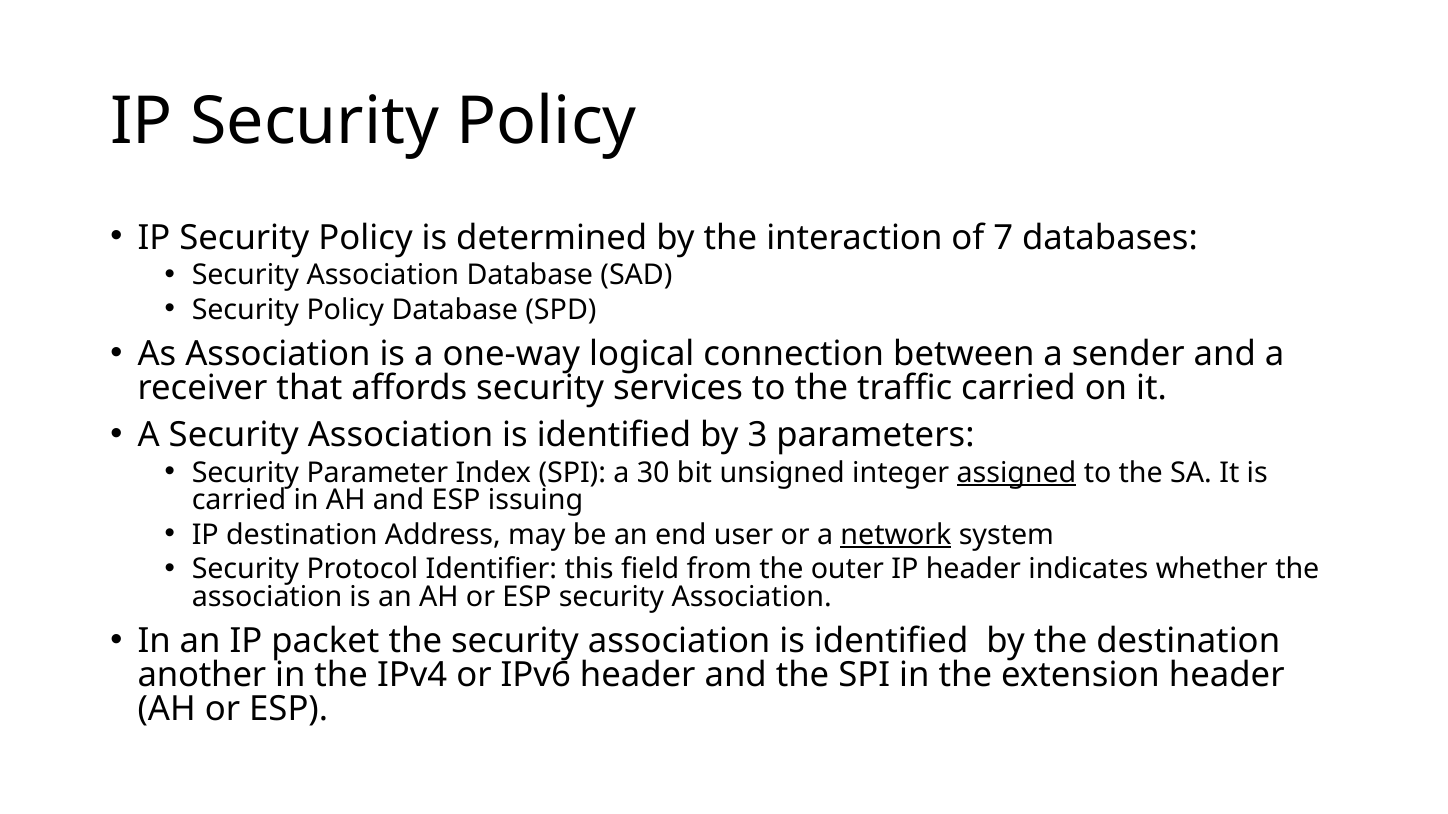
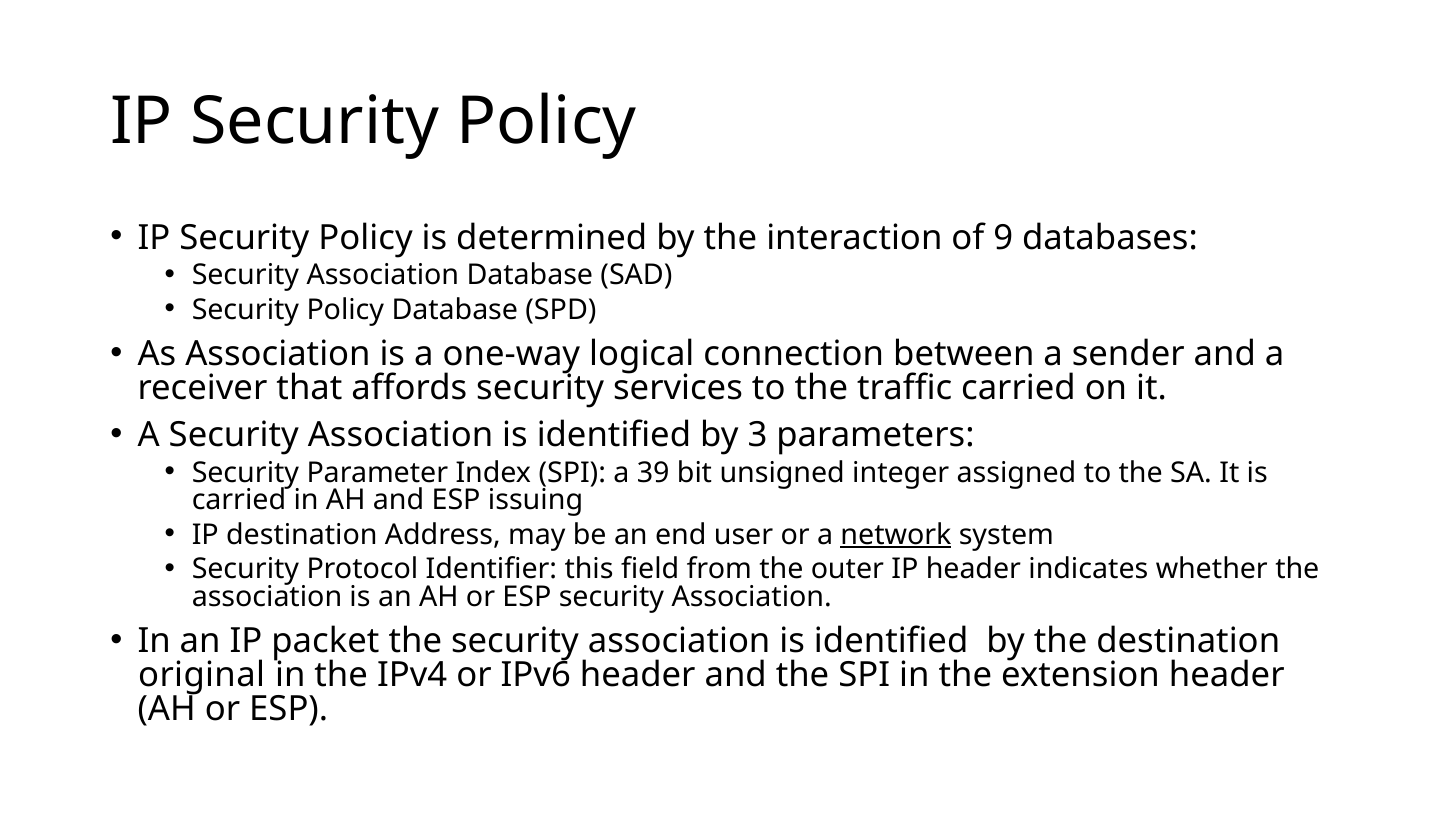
7: 7 -> 9 (1003, 238)
30: 30 -> 39 (653, 473)
assigned underline: present -> none (1017, 473)
another: another -> original (202, 676)
